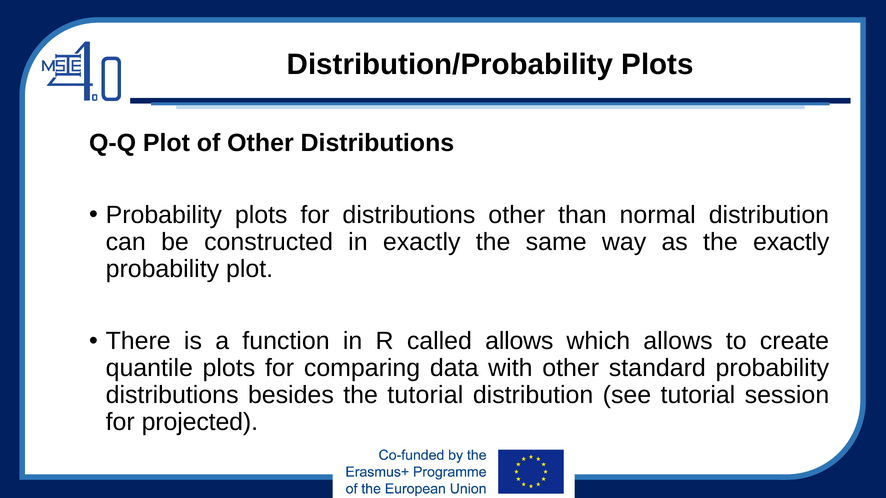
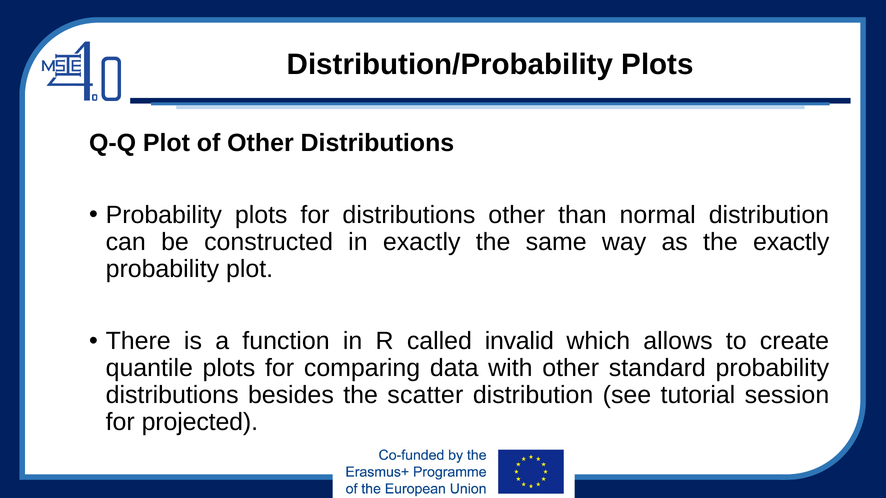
called allows: allows -> invalid (519, 342)
the tutorial: tutorial -> scatter (425, 395)
